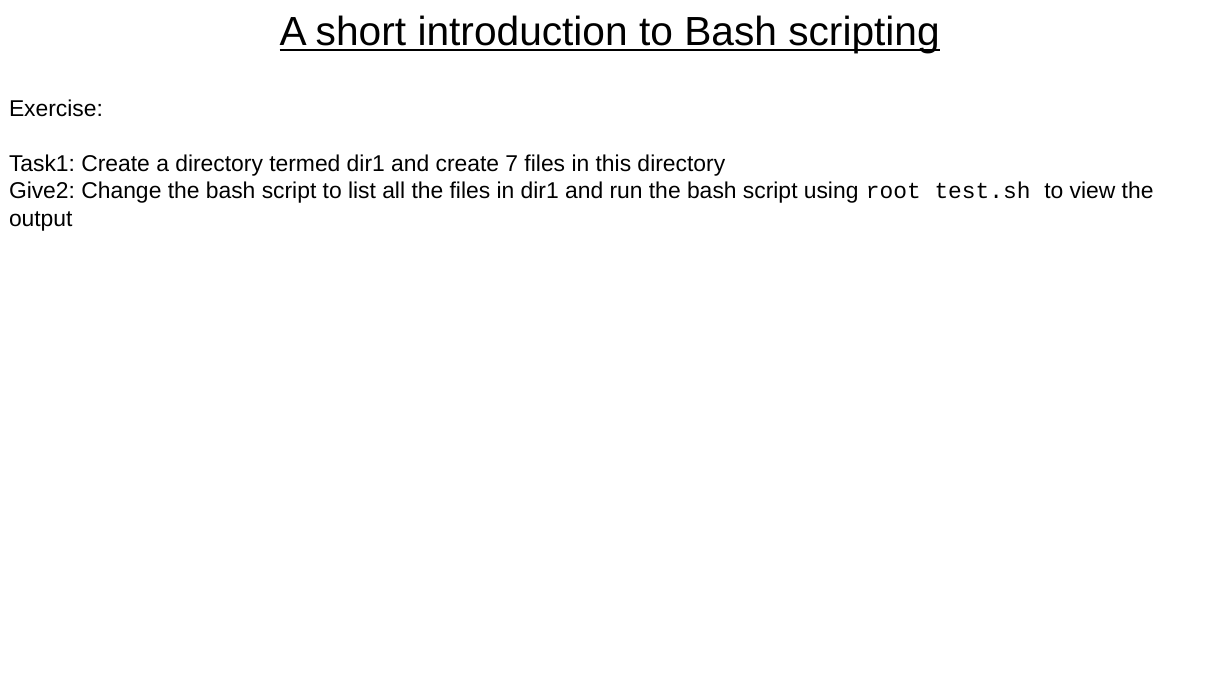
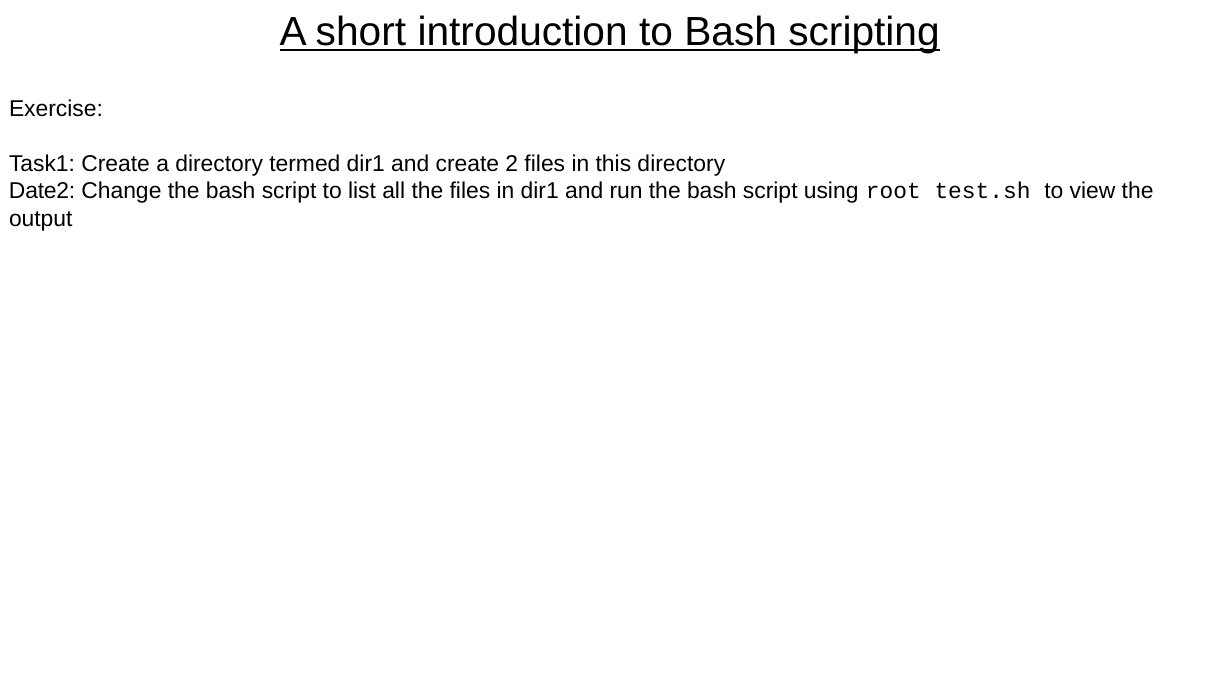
7: 7 -> 2 (512, 164)
Give2: Give2 -> Date2 (42, 191)
